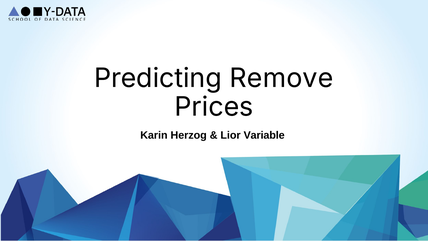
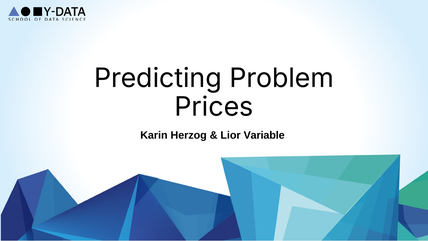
Remove: Remove -> Problem (282, 78)
